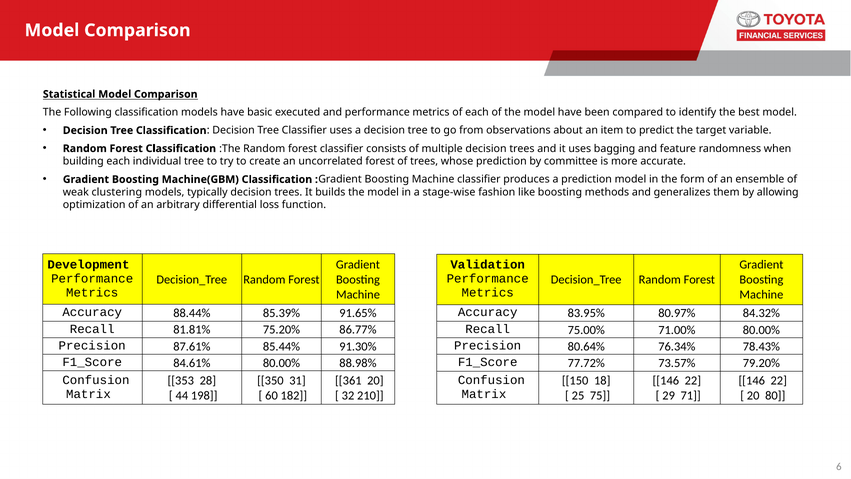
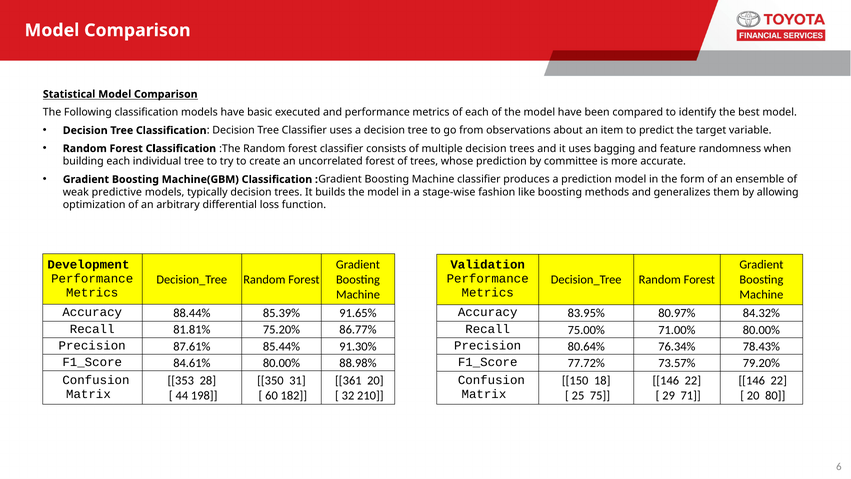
clustering: clustering -> predictive (117, 192)
